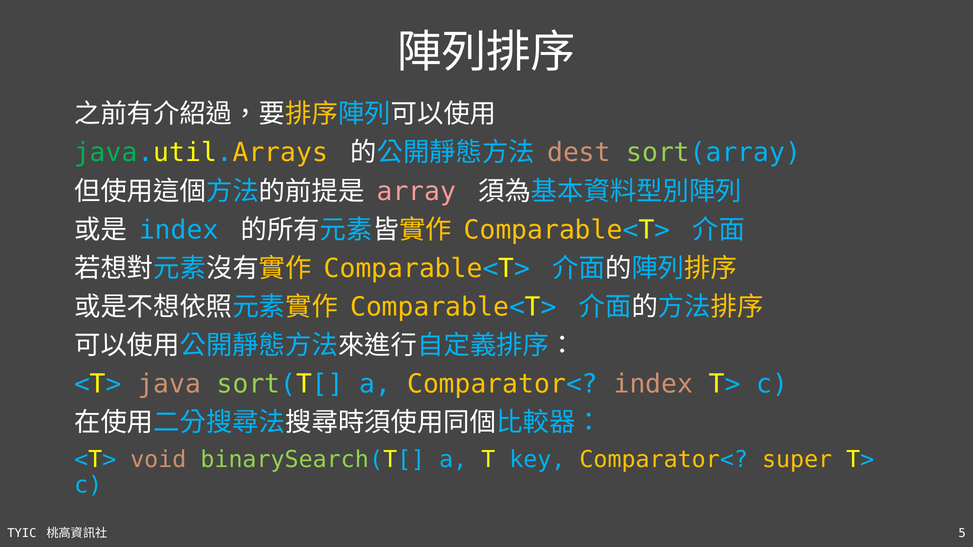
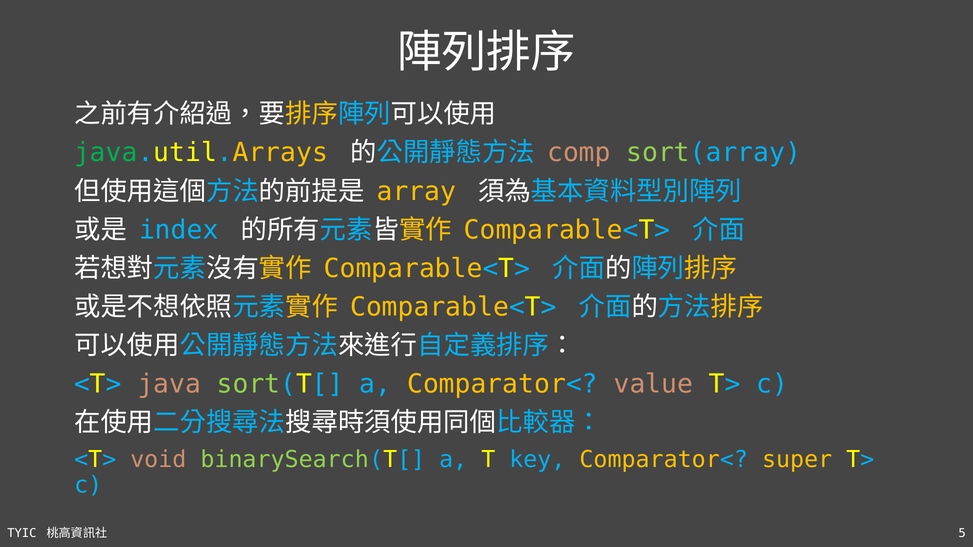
dest: dest -> comp (579, 153)
array colour: pink -> yellow (416, 191)
Comparator< index: index -> value (653, 384)
